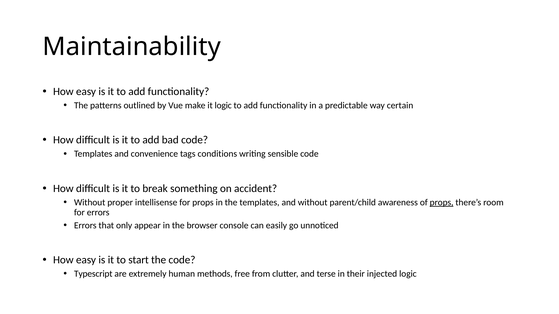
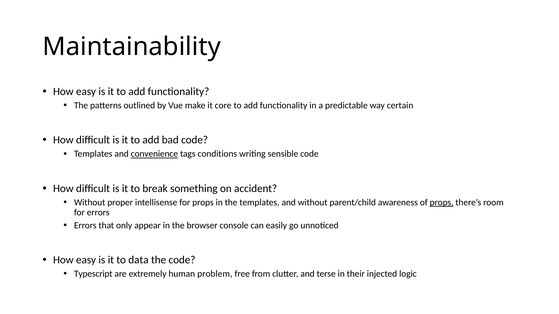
it logic: logic -> core (223, 106)
convenience underline: none -> present (154, 154)
start: start -> data (138, 260)
methods: methods -> problem (215, 274)
